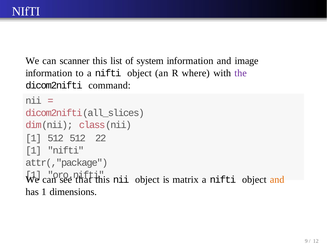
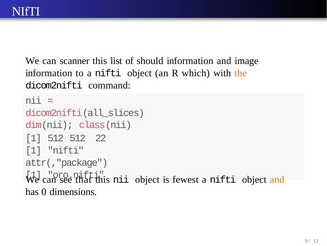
system: system -> should (150, 61)
where: where -> which (196, 73)
the colour: purple -> orange (241, 73)
matrix: matrix -> fewest (186, 179)
has 1: 1 -> 0 (44, 191)
